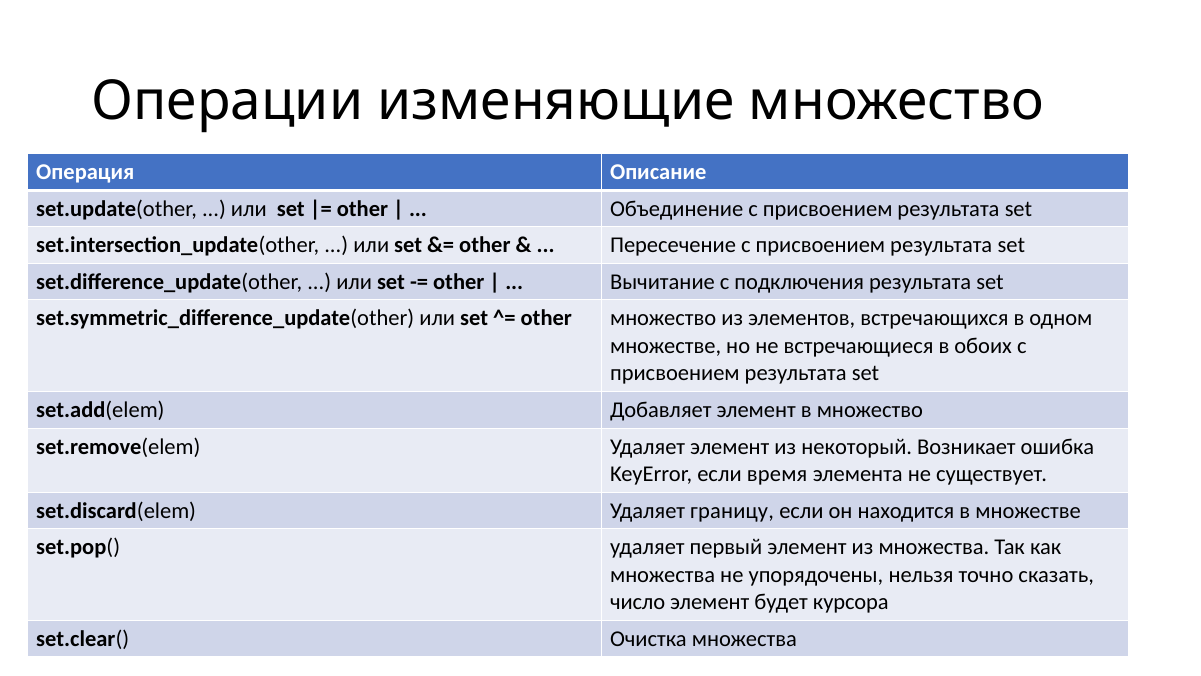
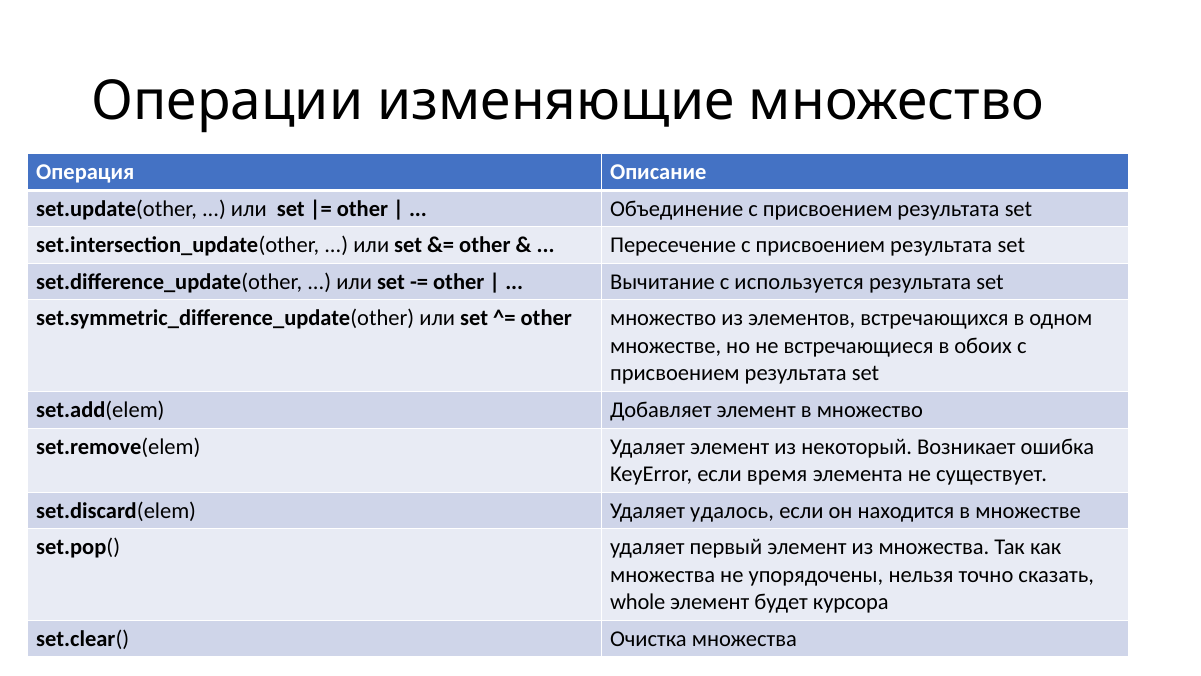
подключения: подключения -> используется (799, 282)
границу: границу -> удалось (732, 510)
число: число -> whole (638, 602)
